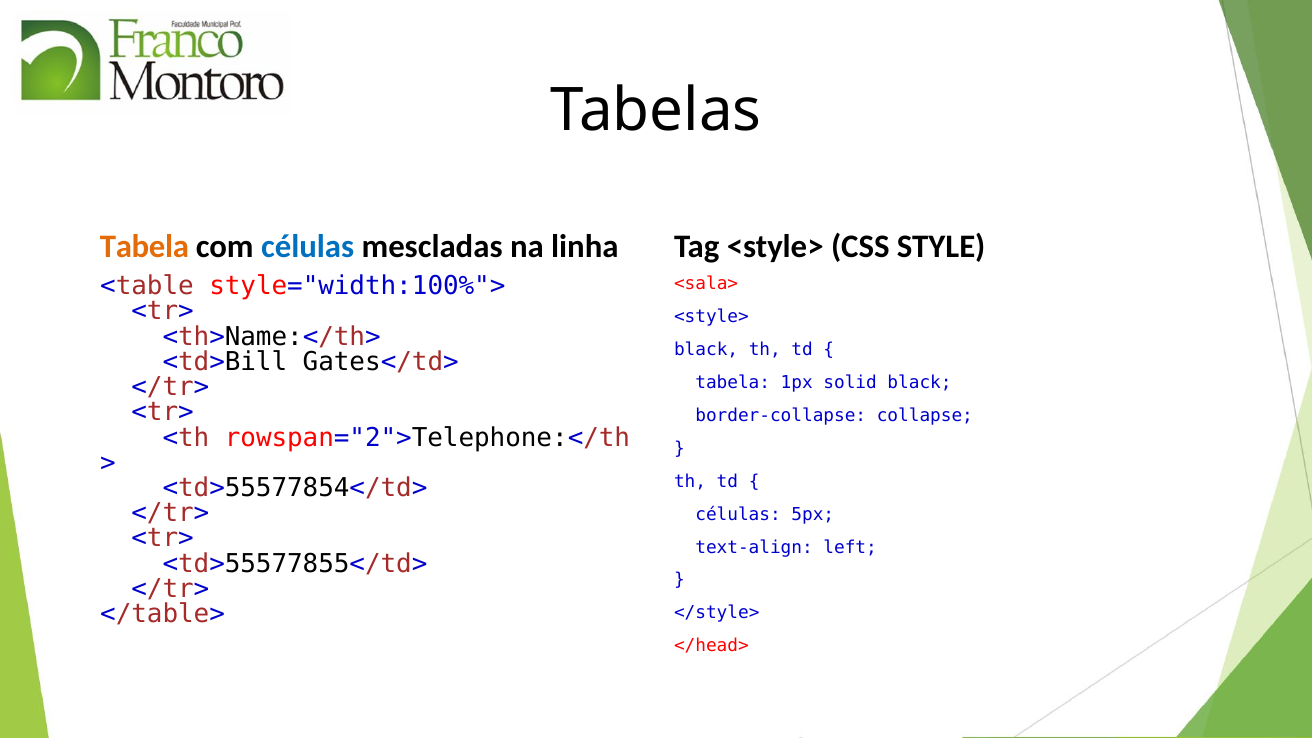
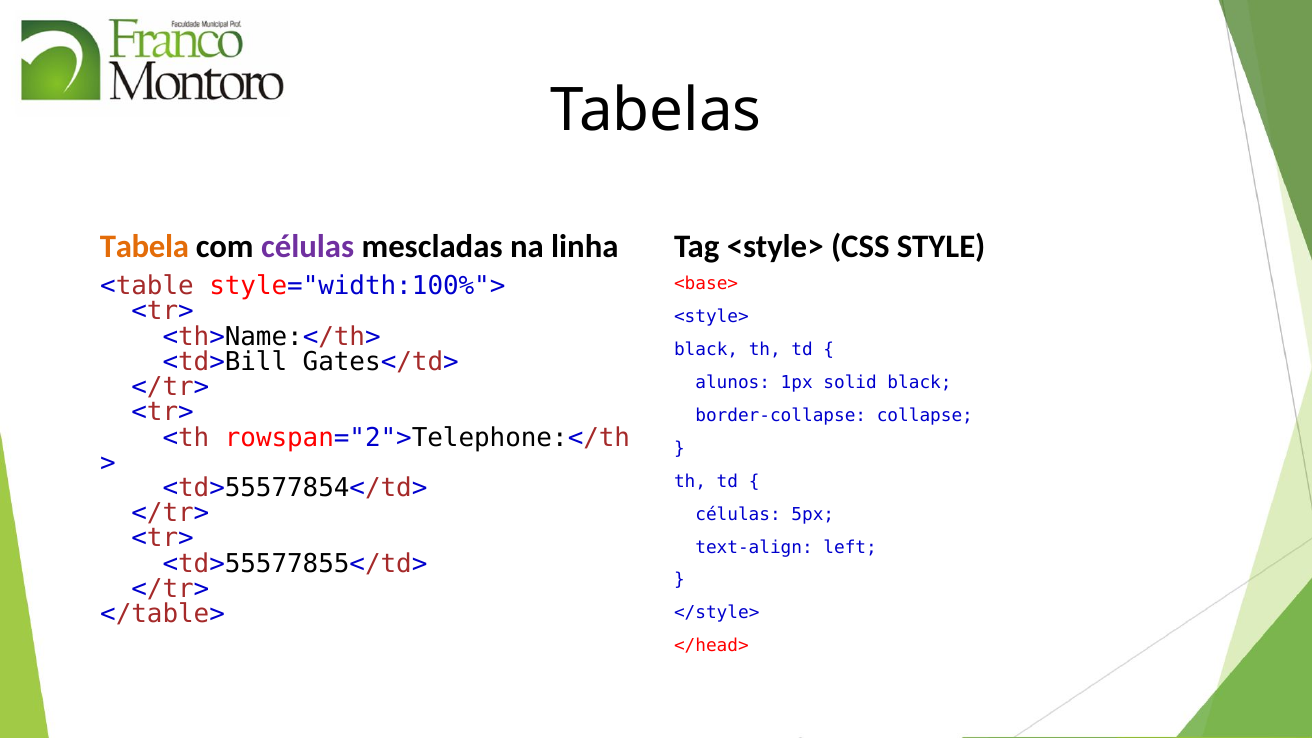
células colour: blue -> purple (308, 247)
<sala>: <sala> -> <base> (706, 284)
tabela: tabela -> alunos (733, 383)
